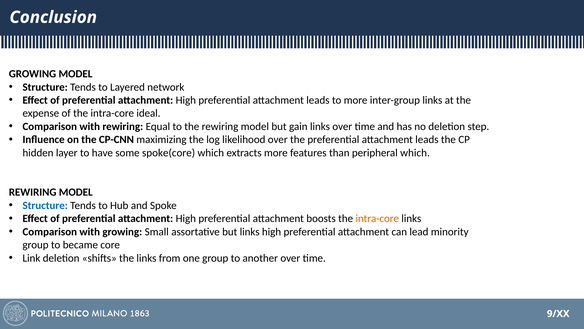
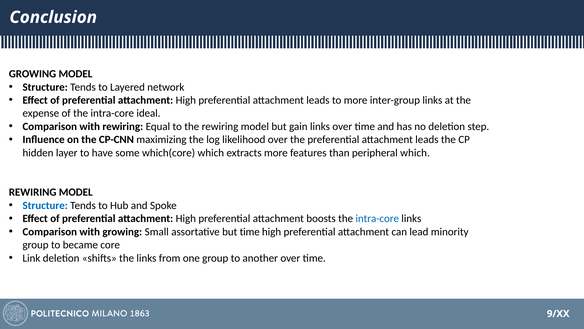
spoke(core: spoke(core -> which(core (169, 153)
intra-core colour: orange -> blue (377, 218)
but links: links -> time (250, 231)
